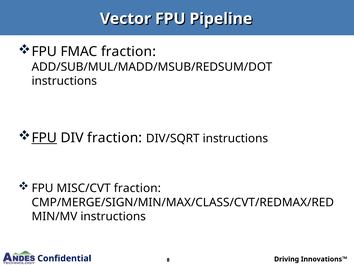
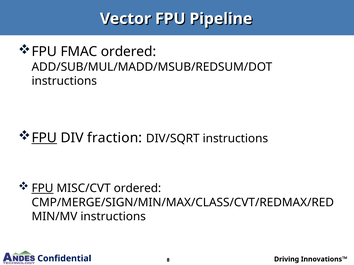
FMAC fraction: fraction -> ordered (129, 52)
FPU underline: none -> present (43, 189)
MISC/CVT fraction: fraction -> ordered (137, 189)
